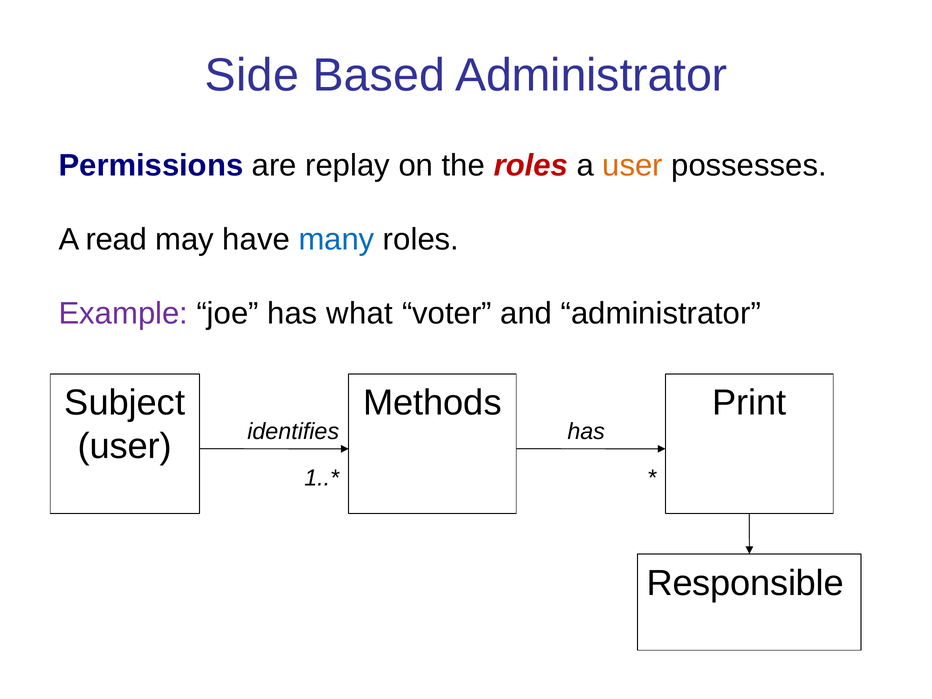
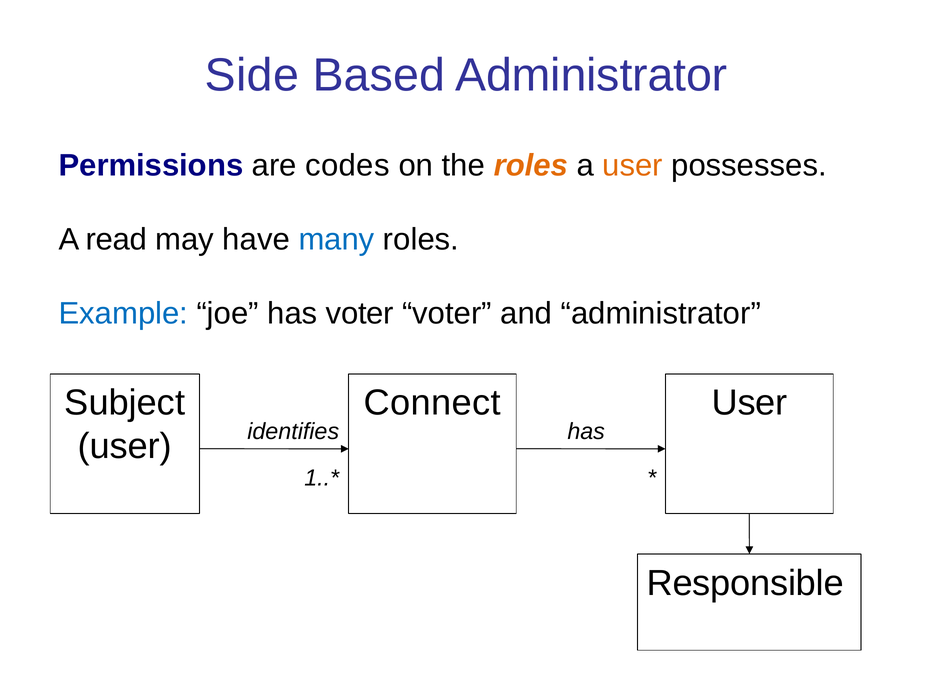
replay: replay -> codes (348, 165)
roles colour: red -> orange (531, 165)
Example colour: purple -> blue (123, 313)
has what: what -> voter (360, 313)
Methods: Methods -> Connect (432, 403)
Print: Print -> User (749, 403)
